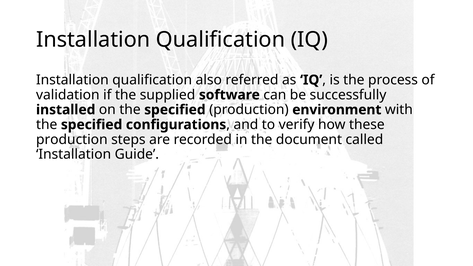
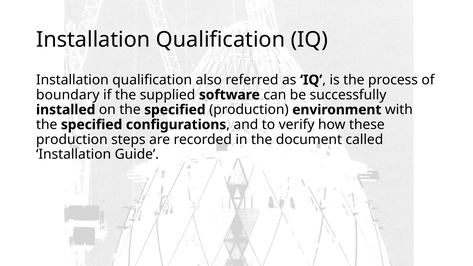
validation: validation -> boundary (68, 95)
